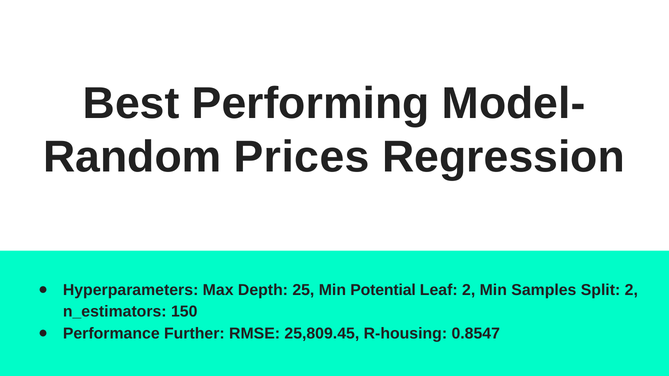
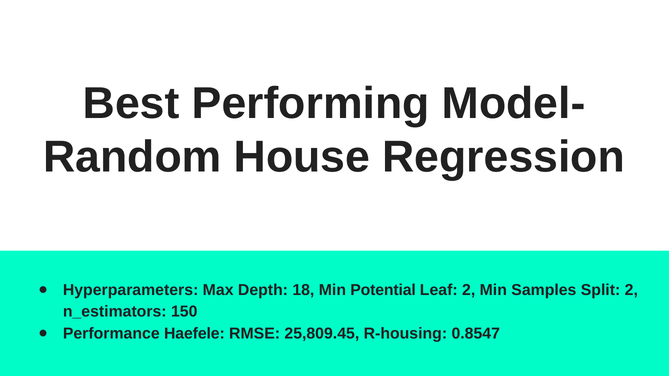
Prices: Prices -> House (302, 157)
25: 25 -> 18 (303, 290)
Further: Further -> Haefele (194, 334)
